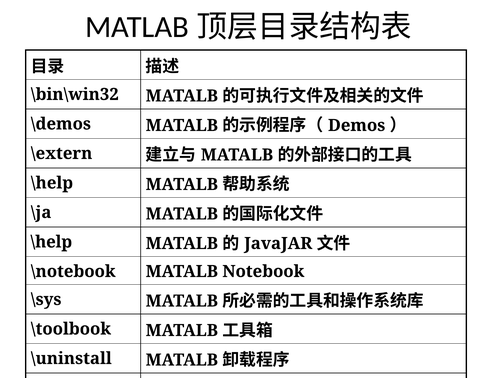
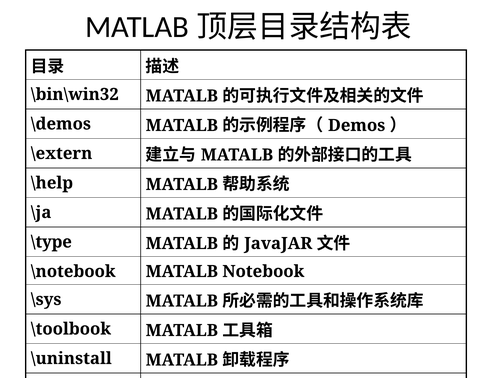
\help: \help -> \type (51, 241)
